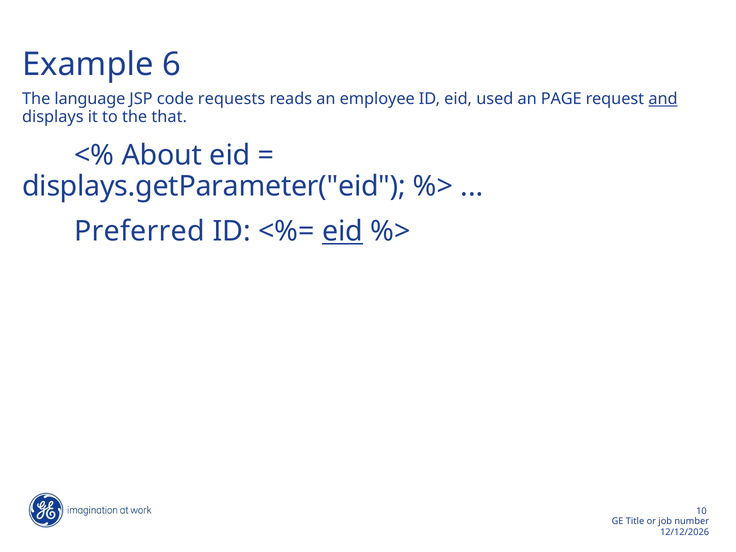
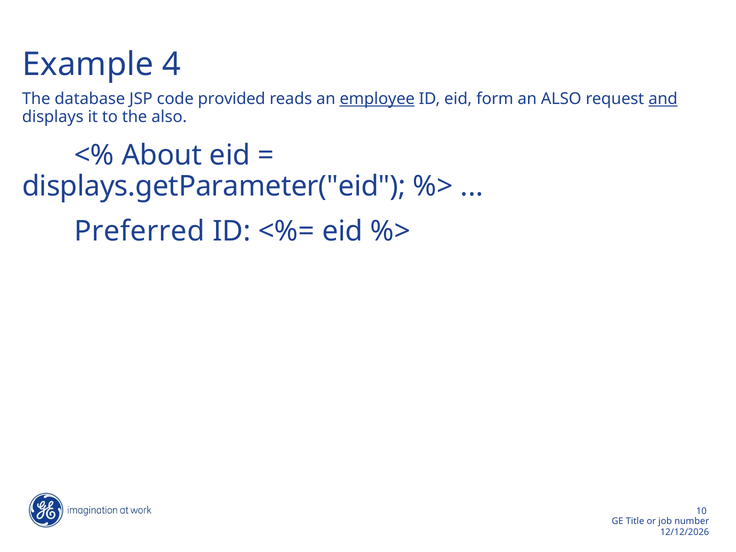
6: 6 -> 4 (171, 64)
language: language -> database (90, 99)
requests: requests -> provided (232, 99)
employee underline: none -> present (377, 99)
used: used -> form (495, 99)
an PAGE: PAGE -> ALSO (561, 99)
the that: that -> also (169, 117)
eid underline: present -> none (343, 231)
